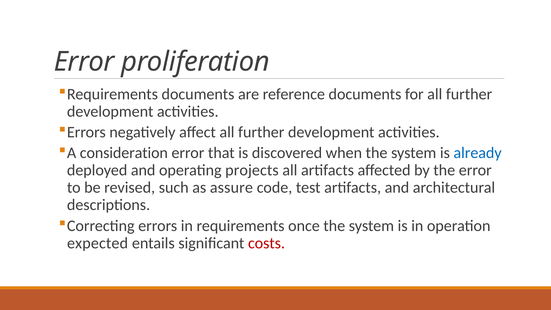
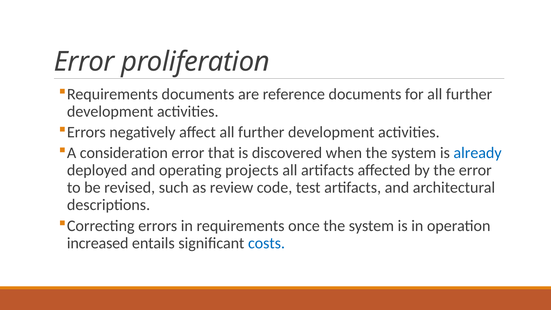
assure: assure -> review (232, 188)
expected: expected -> increased (98, 243)
costs colour: red -> blue (266, 243)
